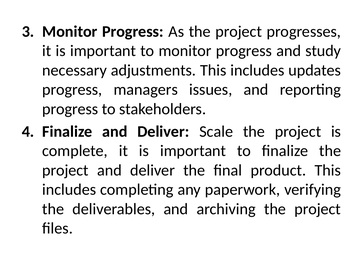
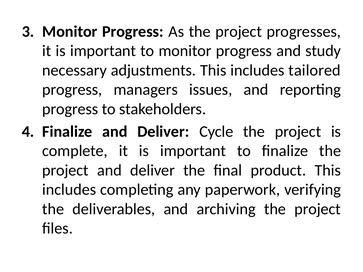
updates: updates -> tailored (315, 70)
Scale: Scale -> Cycle (216, 132)
